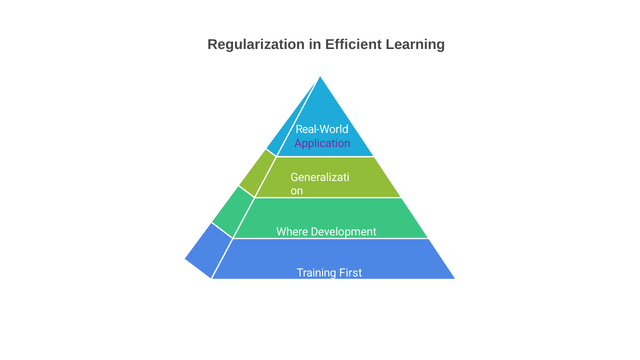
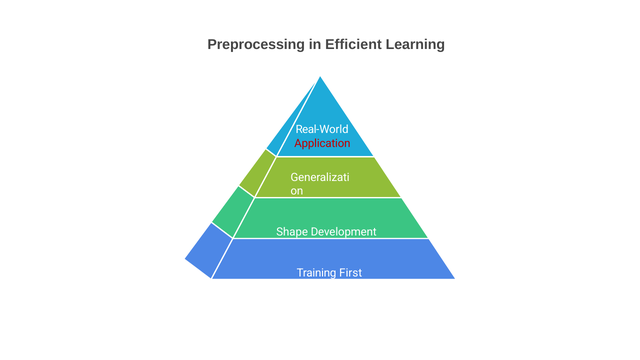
Regularization: Regularization -> Preprocessing (256, 44)
Application colour: purple -> red (322, 143)
Where: Where -> Shape (292, 232)
